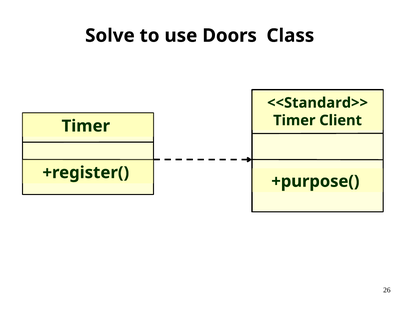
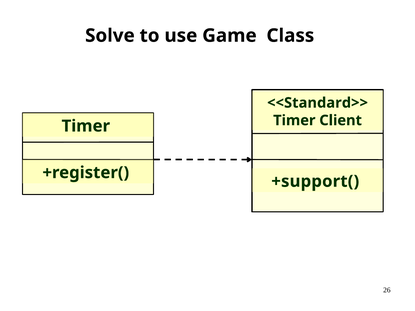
Doors: Doors -> Game (229, 36)
+purpose(: +purpose( -> +support( (315, 181)
